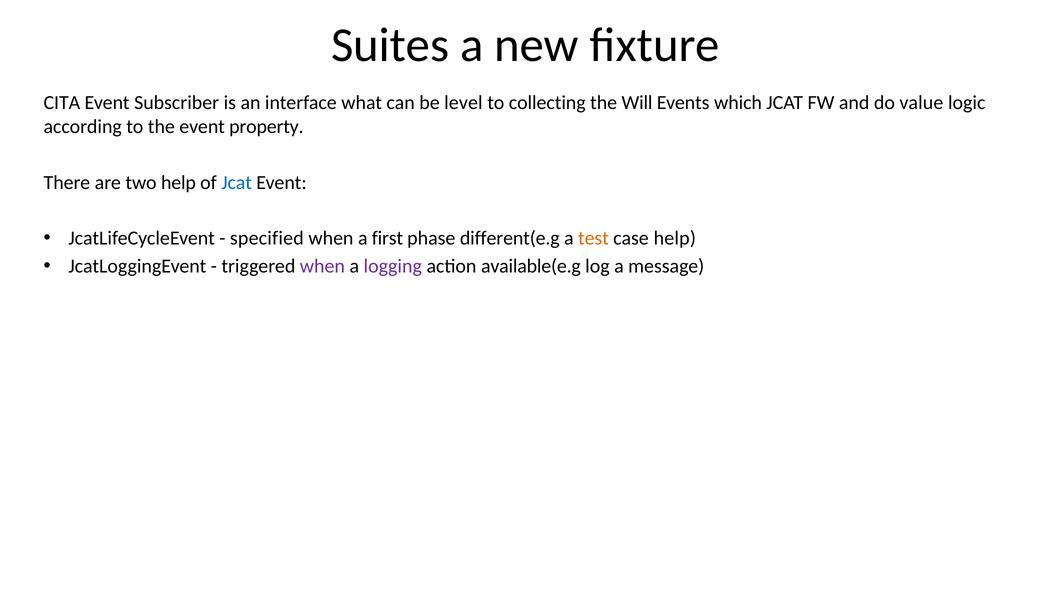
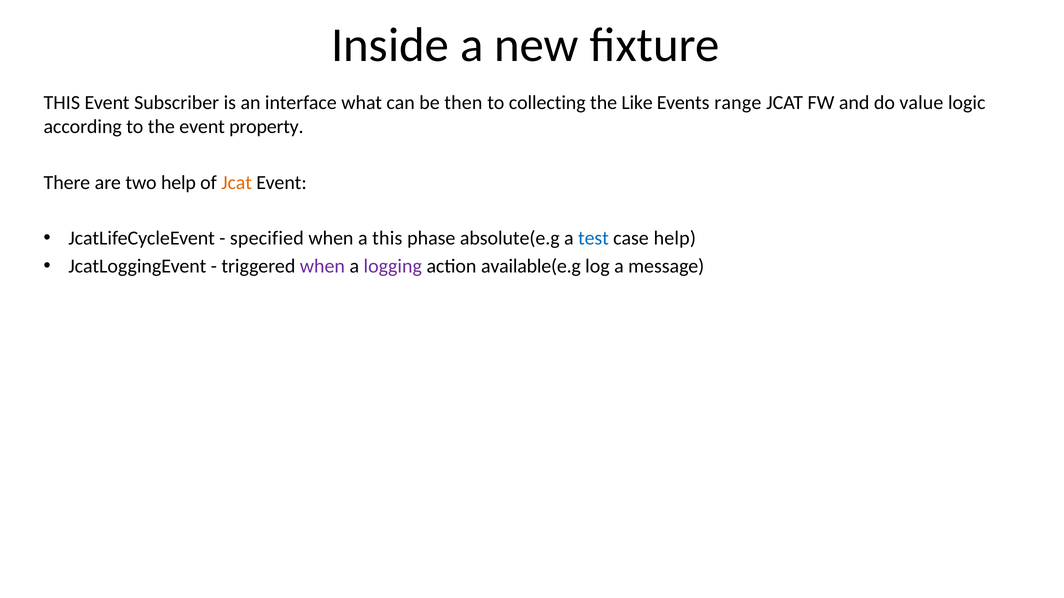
Suites: Suites -> Inside (390, 45)
CITA: CITA -> THIS (62, 103)
level: level -> then (463, 103)
Will: Will -> Like (637, 103)
which: which -> range (738, 103)
Jcat colour: blue -> orange (237, 183)
a first: first -> this (387, 239)
different(e.g: different(e.g -> absolute(e.g (510, 239)
test colour: orange -> blue (593, 239)
